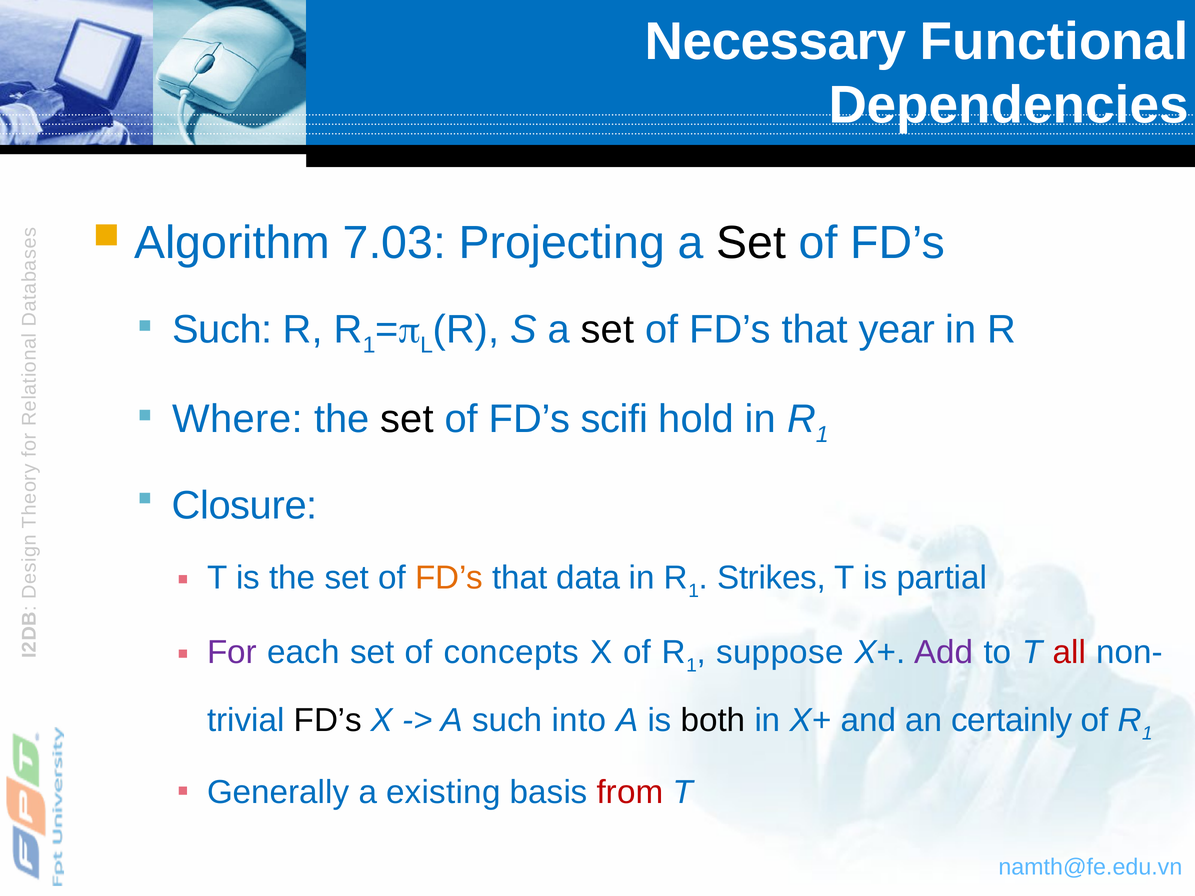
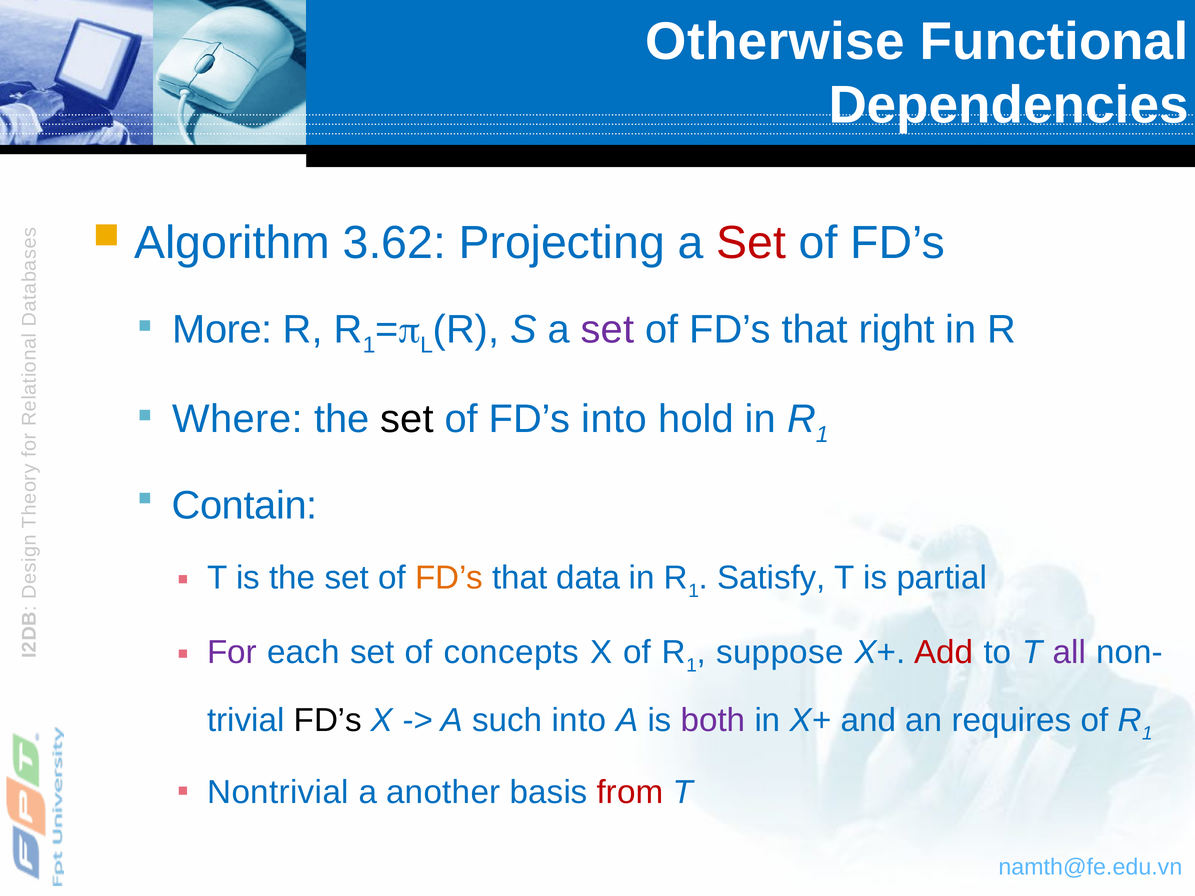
Necessary: Necessary -> Otherwise (775, 42)
7.03: 7.03 -> 3.62 (394, 243)
Set colour: black -> red (751, 243)
Such: Such -> More (222, 330)
set colour: black -> purple (607, 330)
year: year -> right (897, 330)
FD’s scifi: scifi -> into (614, 419)
Closure: Closure -> Contain (245, 505)
Strikes: Strikes -> Satisfy (771, 578)
Add colour: purple -> red (944, 653)
all colour: red -> purple (1069, 653)
both colour: black -> purple (713, 721)
certainly: certainly -> requires (1012, 721)
Generally: Generally -> Nontrivial (278, 792)
existing: existing -> another (443, 792)
